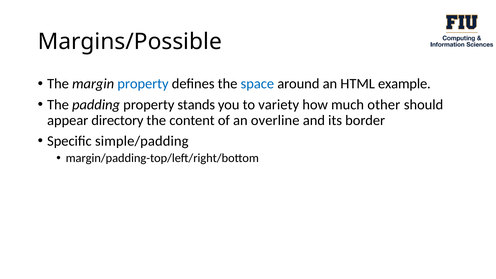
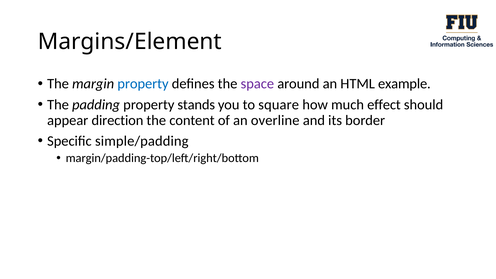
Margins/Possible: Margins/Possible -> Margins/Element (130, 42)
space colour: blue -> purple (257, 84)
variety: variety -> square (279, 105)
other: other -> effect (384, 105)
directory: directory -> direction (117, 120)
